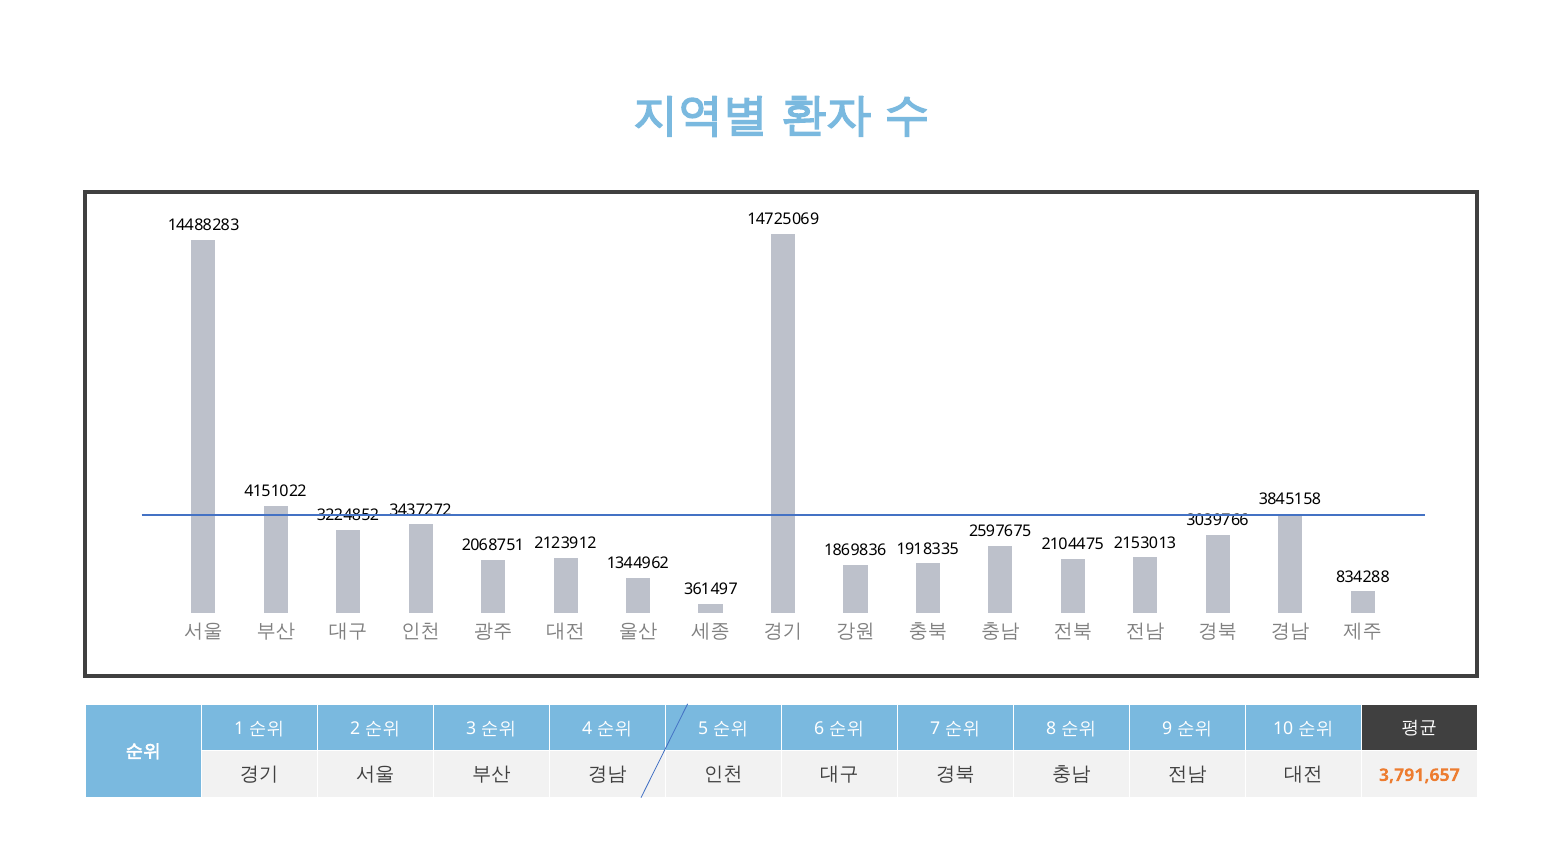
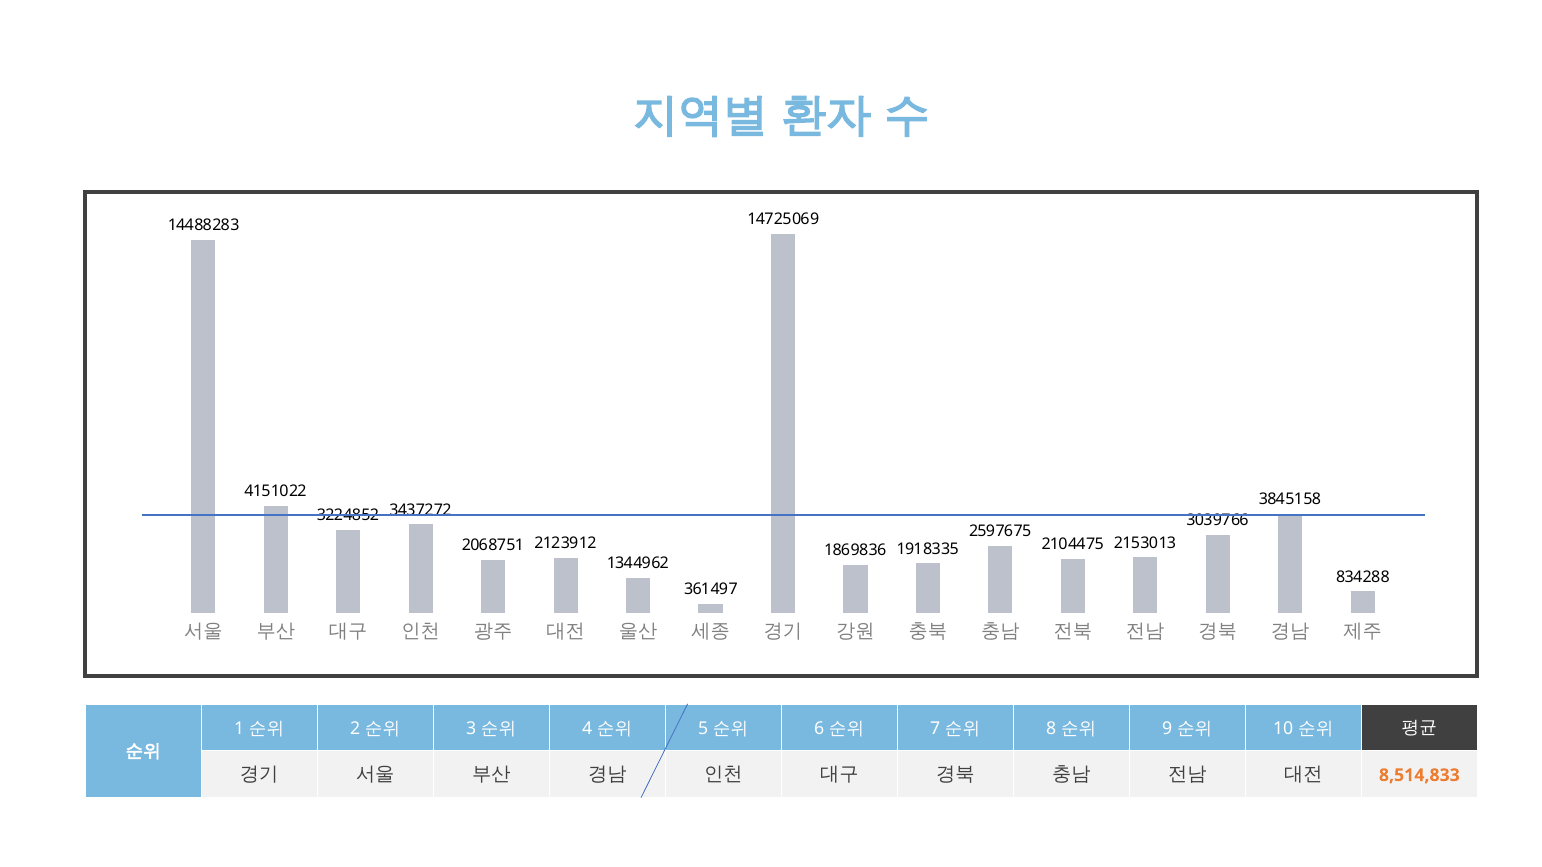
3,791,657: 3,791,657 -> 8,514,833 (1419, 776)
